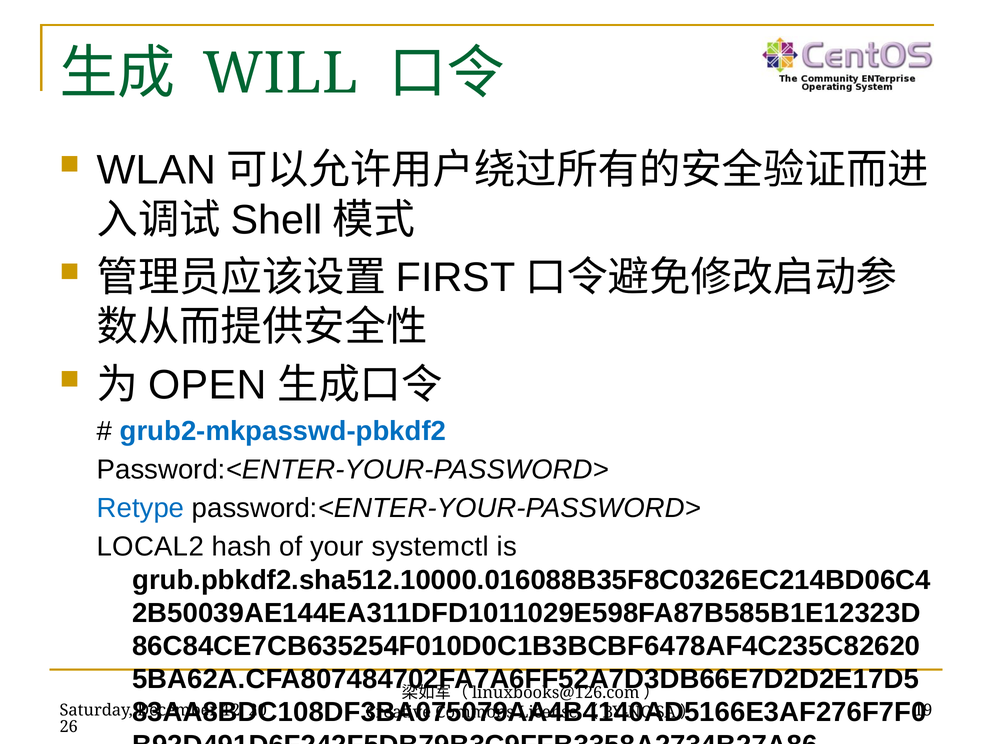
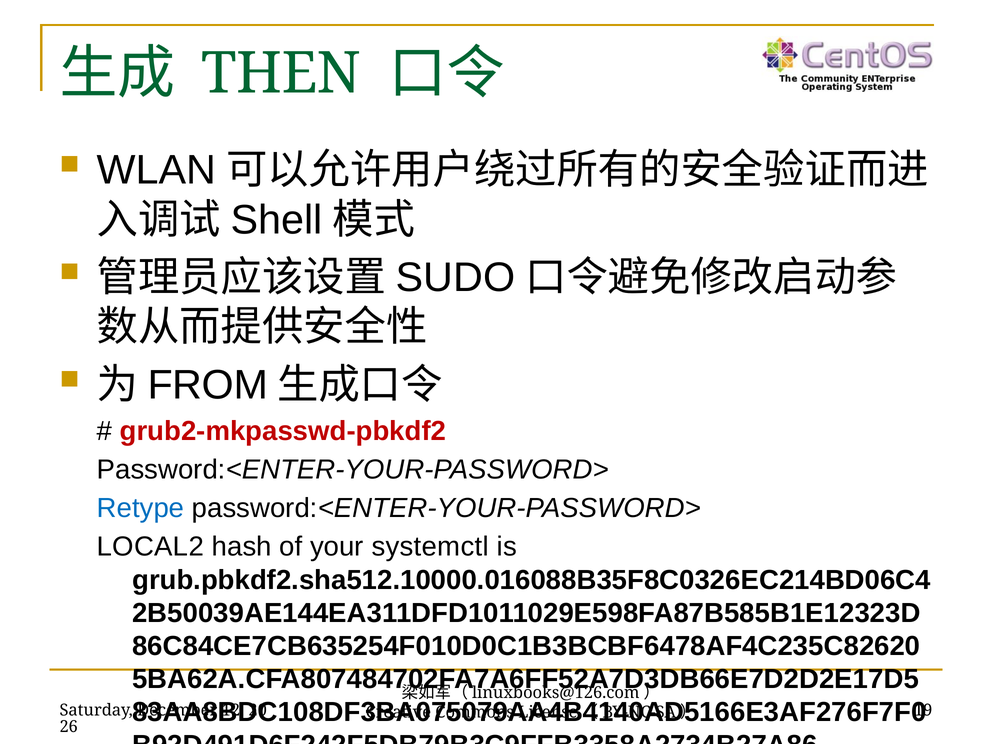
WILL: WILL -> THEN (281, 74)
FIRST: FIRST -> SUDO (456, 278)
OPEN: OPEN -> FROM (208, 385)
grub2-mkpasswd-pbkdf2 colour: blue -> red (283, 431)
